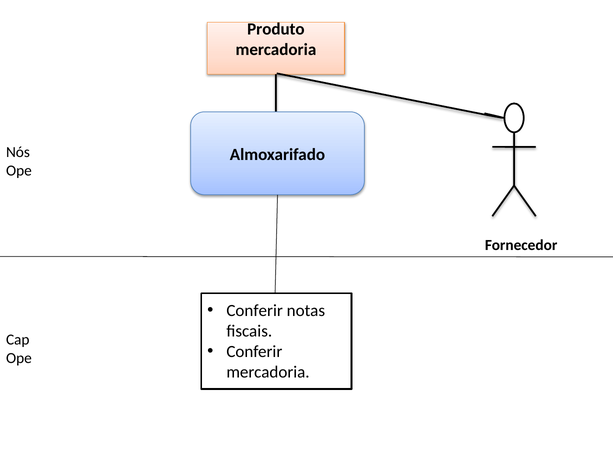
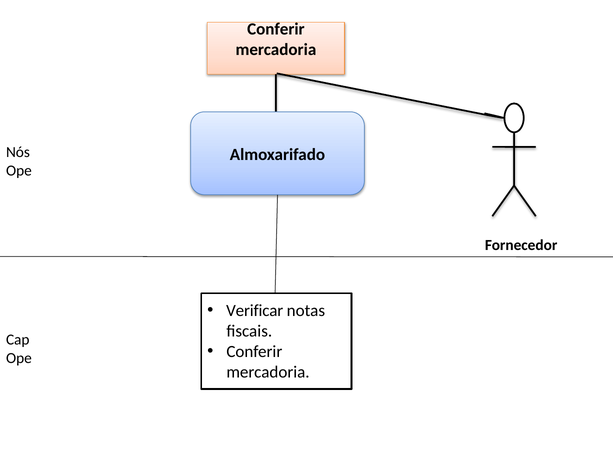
Produto: Produto -> Conferir (276, 29)
Conferir: Conferir -> Verificar (255, 310)
